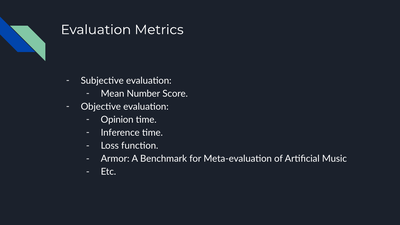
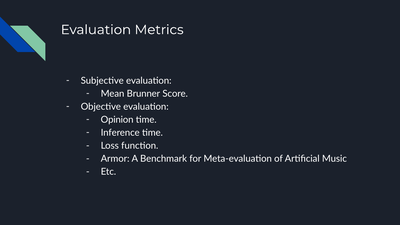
Number: Number -> Brunner (143, 94)
